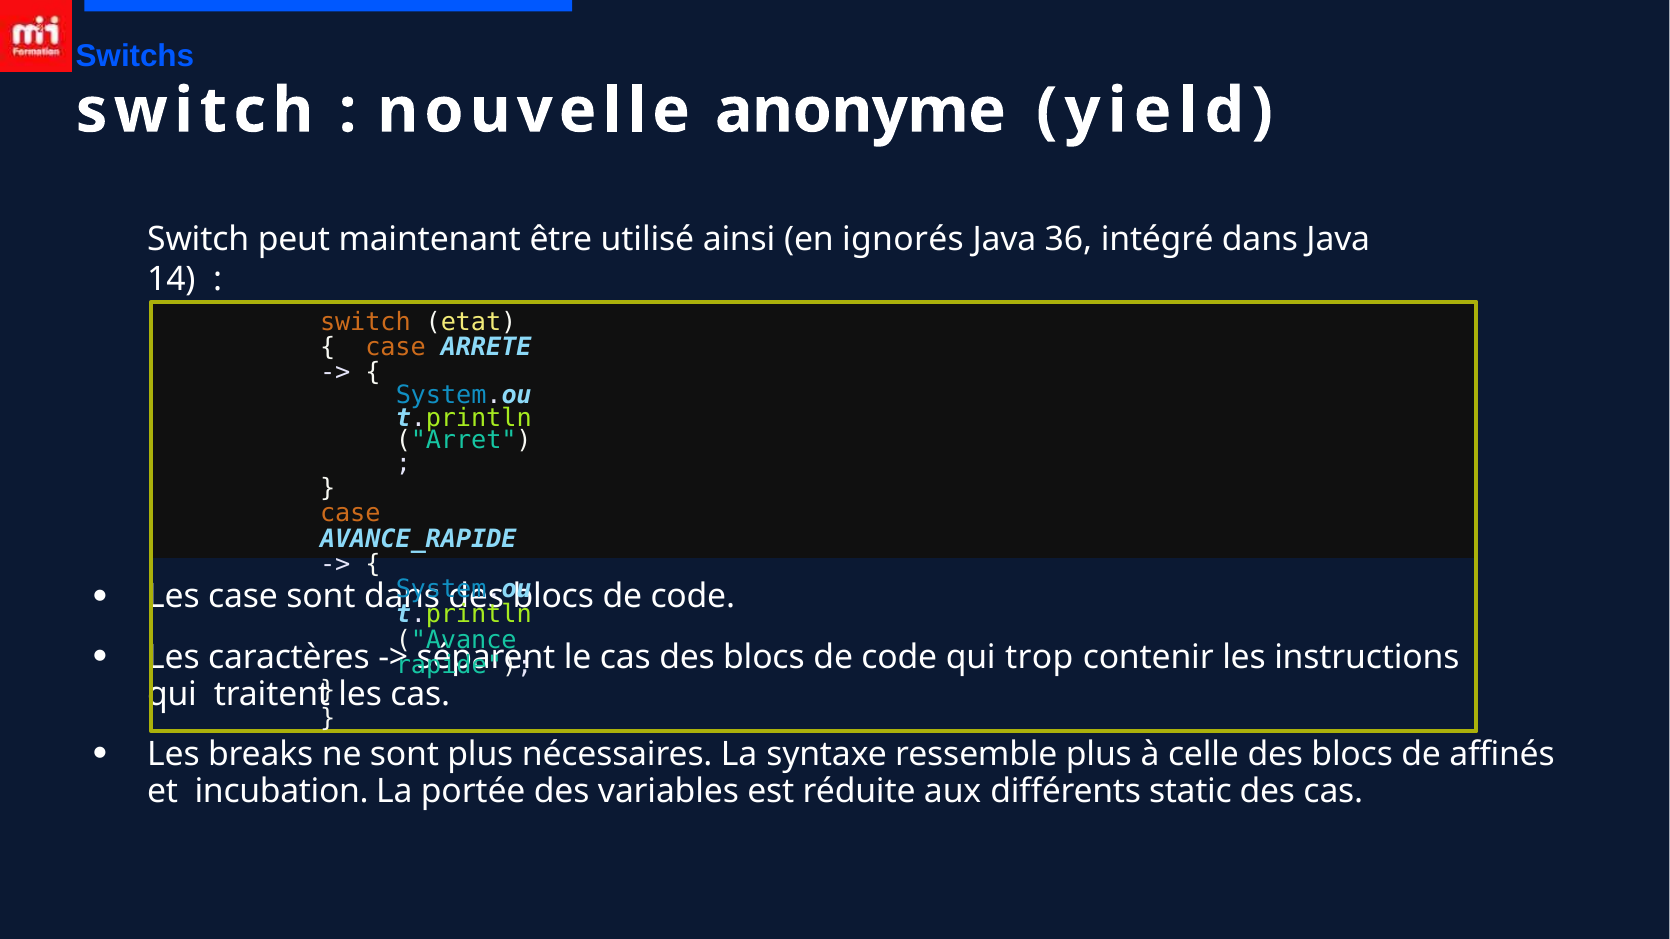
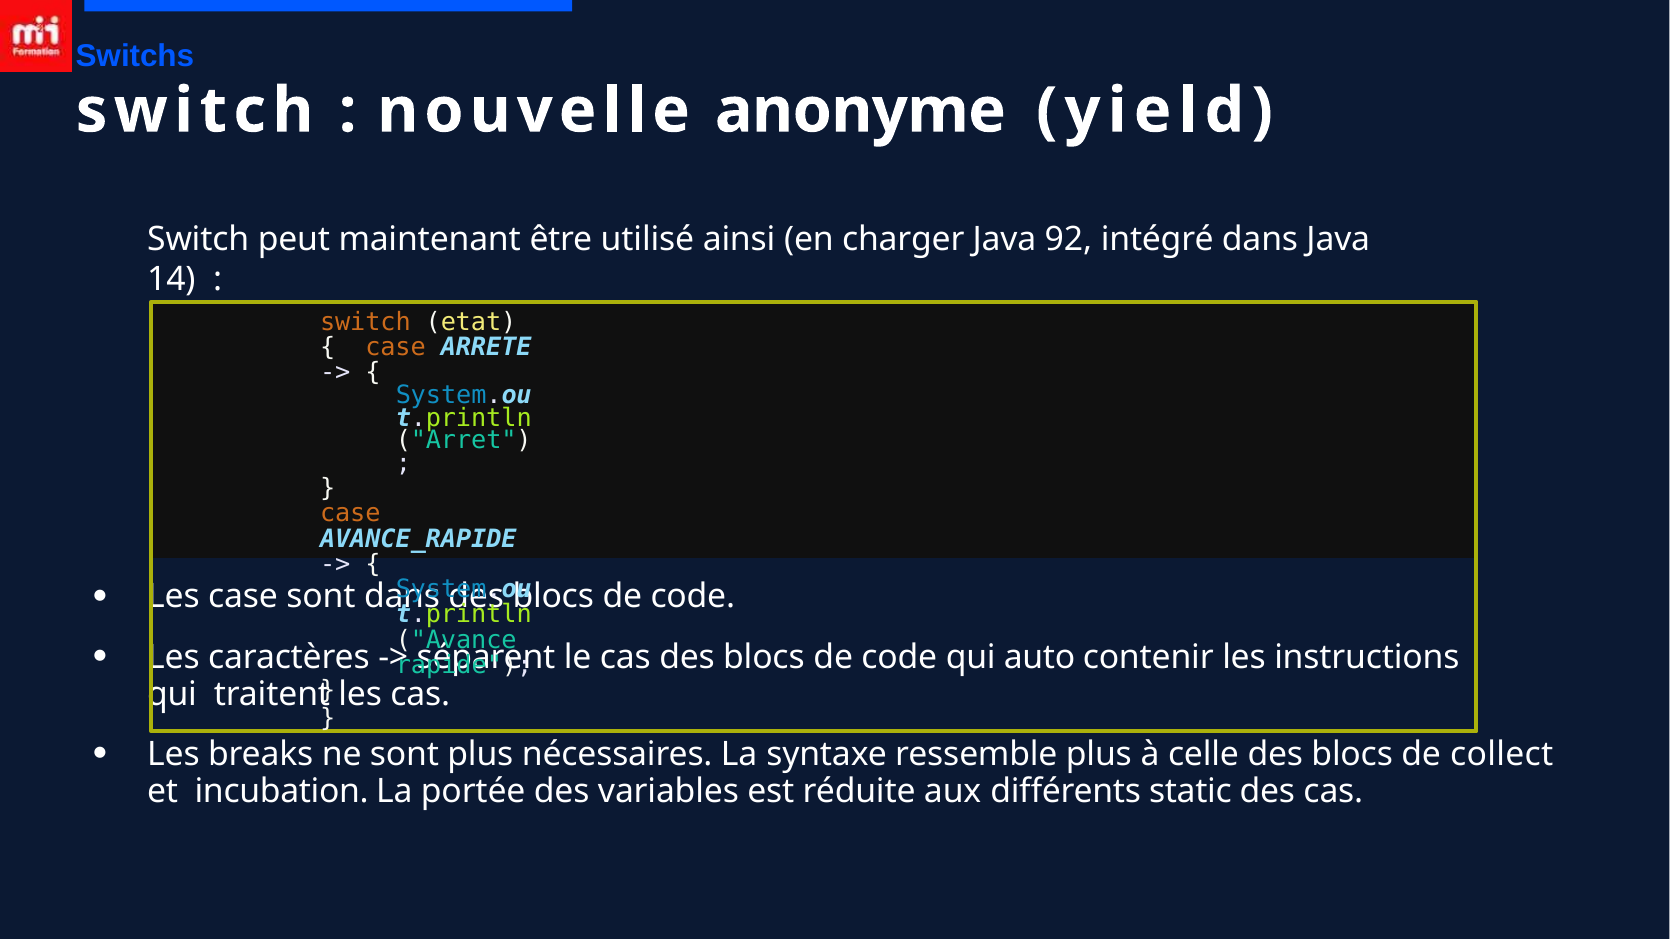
ignorés: ignorés -> charger (903, 239)
36: 36 -> 92 (1068, 239)
trop: trop -> auto (1040, 657)
affinés: affinés -> collect (1502, 754)
